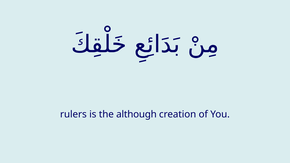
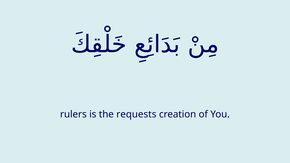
although: although -> requests (136, 114)
